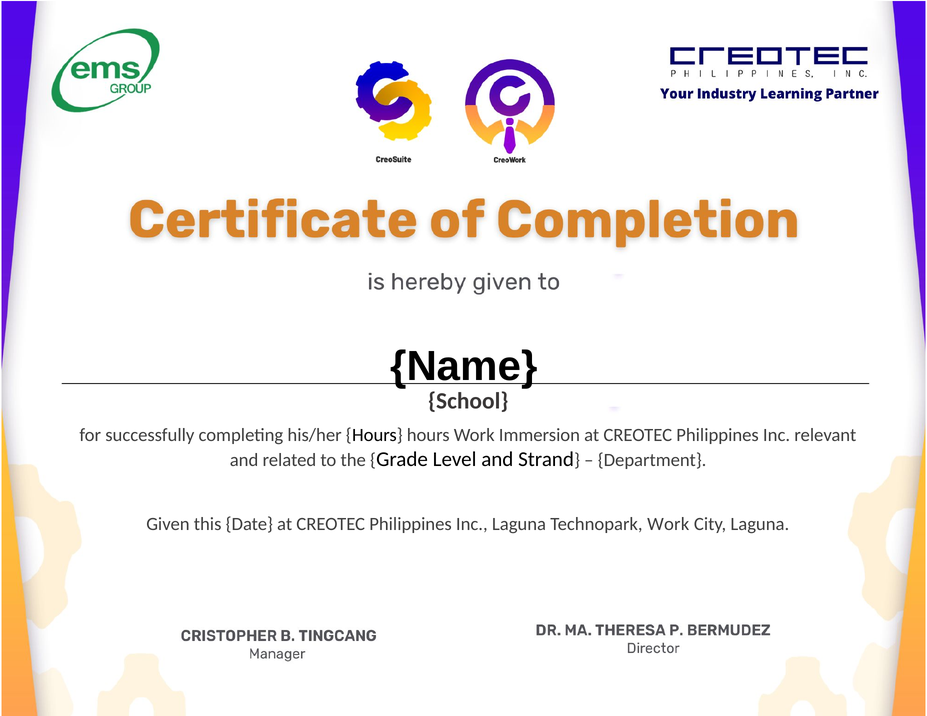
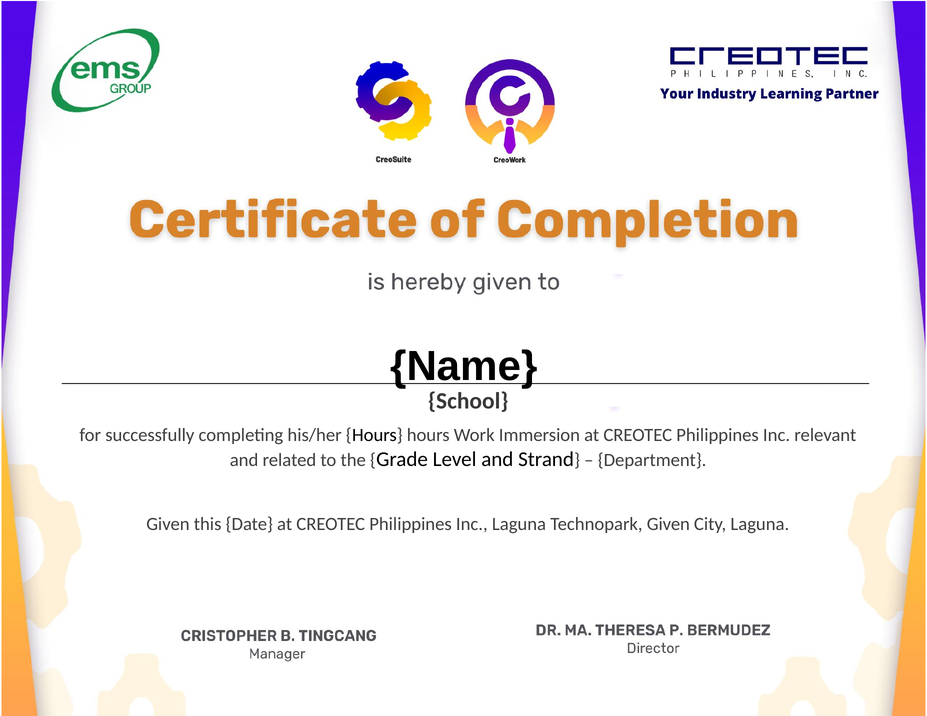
Technopark Work: Work -> Given (668, 524)
